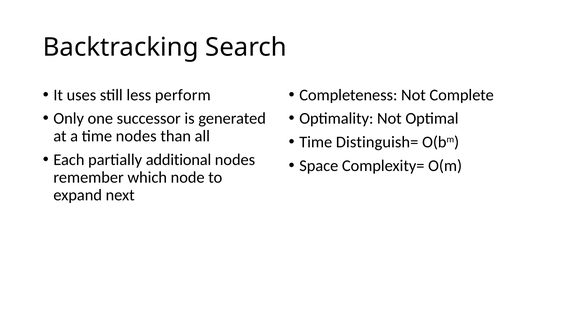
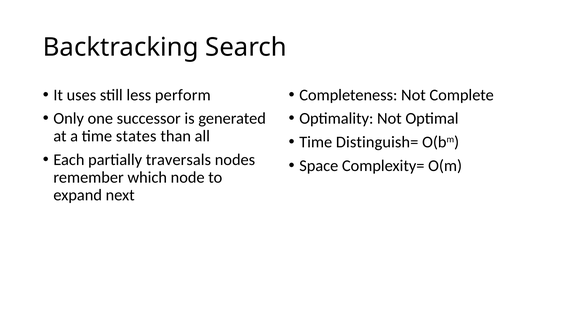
time nodes: nodes -> states (136, 136)
additional: additional -> traversals (178, 160)
